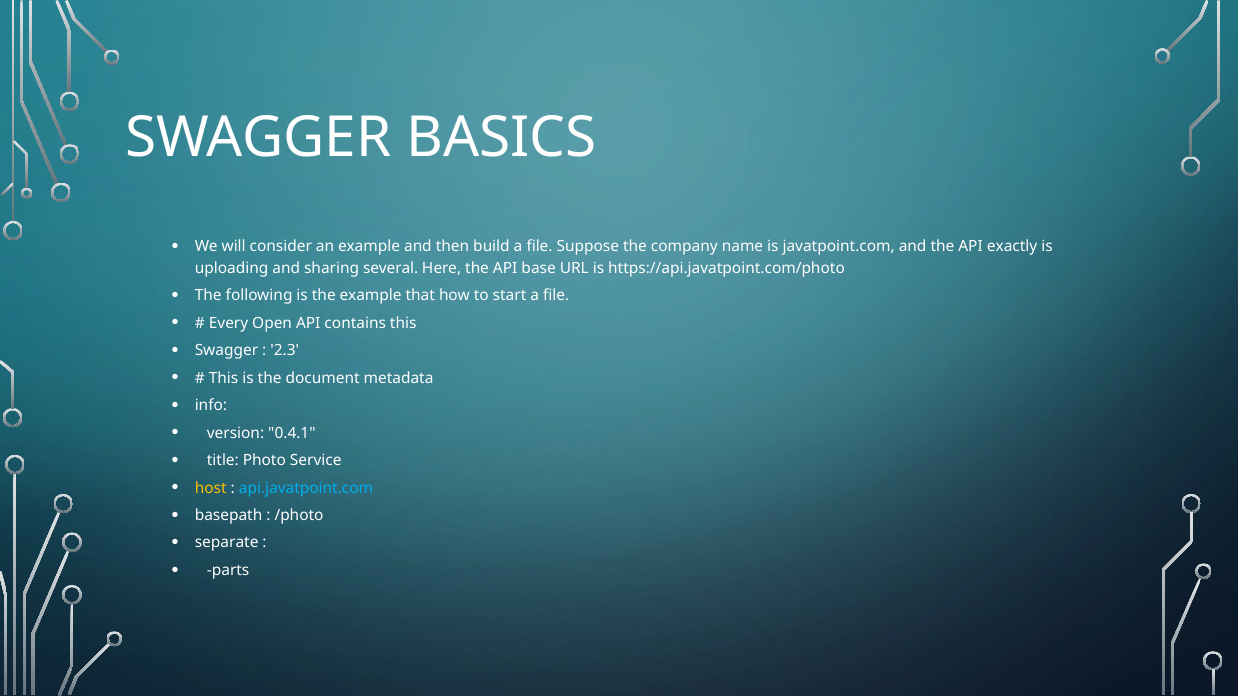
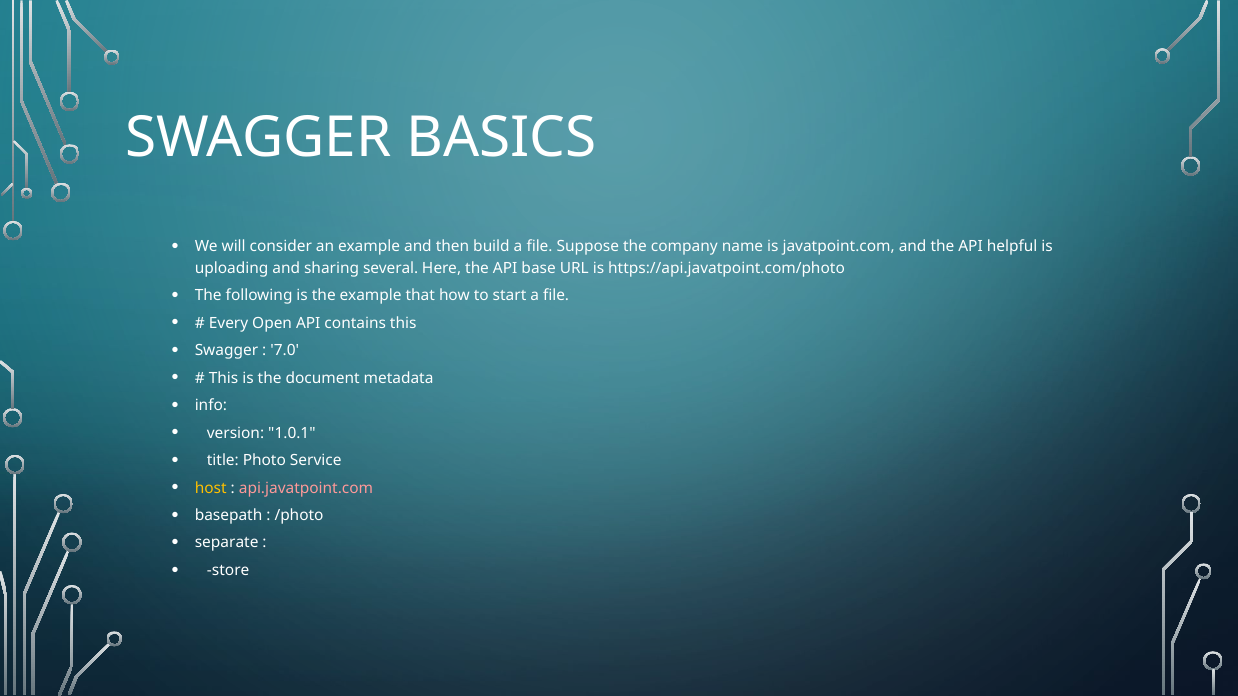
exactly: exactly -> helpful (1012, 247)
2.3: 2.3 -> 7.0 (285, 351)
0.4.1: 0.4.1 -> 1.0.1 (292, 433)
api.javatpoint.com colour: light blue -> pink (306, 488)
parts: parts -> store (228, 571)
